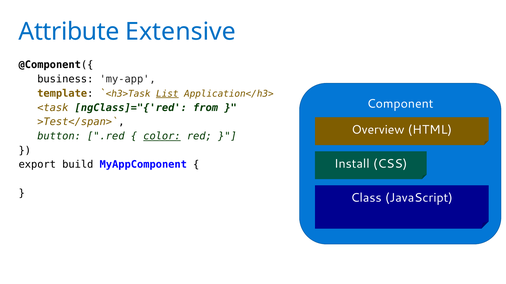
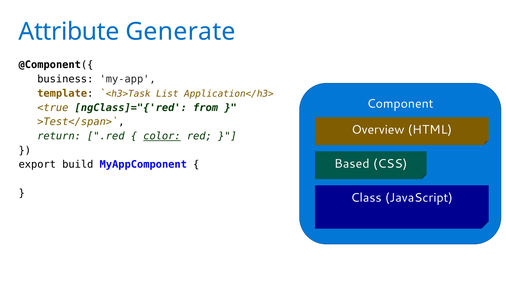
Extensive: Extensive -> Generate (180, 32)
List underline: present -> none (167, 94)
<task: <task -> <true (53, 108)
button: button -> return (59, 136)
Install: Install -> Based (352, 164)
